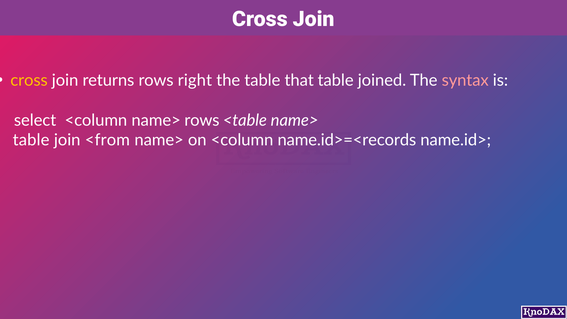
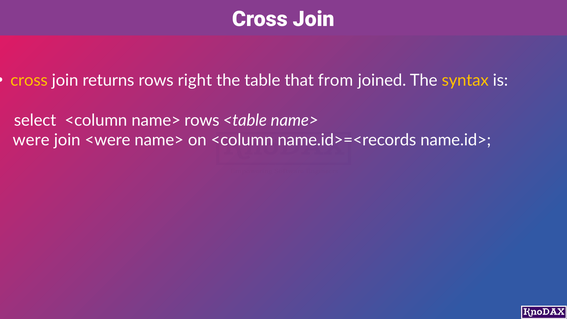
that table: table -> from (335, 80)
syntax colour: pink -> yellow (465, 80)
table: table -> were (31, 140)
<from: <from -> <were (108, 140)
